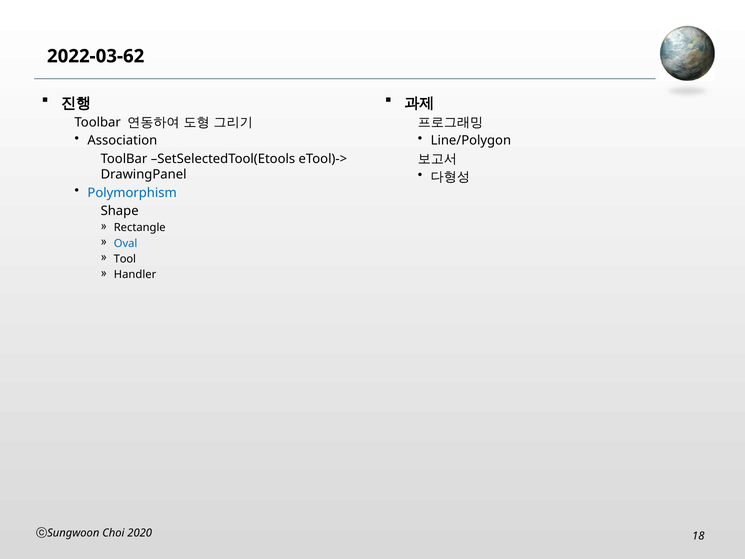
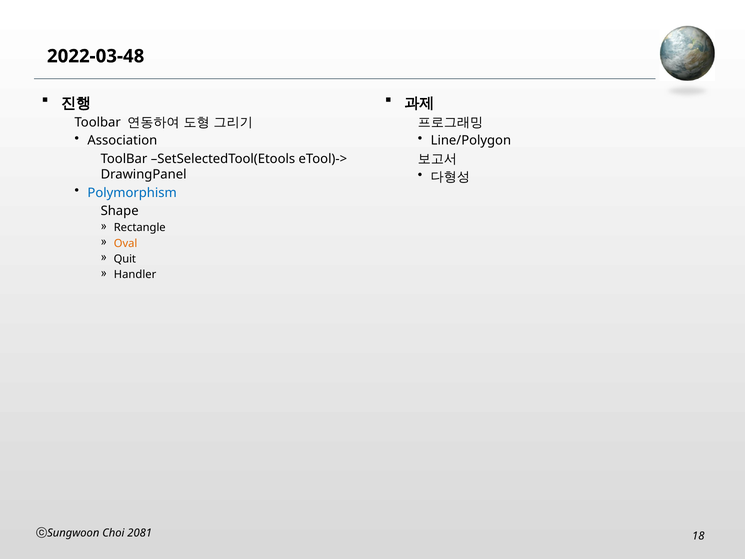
2022-03-62: 2022-03-62 -> 2022-03-48 (96, 56)
Oval colour: blue -> orange (126, 243)
Tool: Tool -> Quit (125, 259)
2020: 2020 -> 2081 (140, 533)
